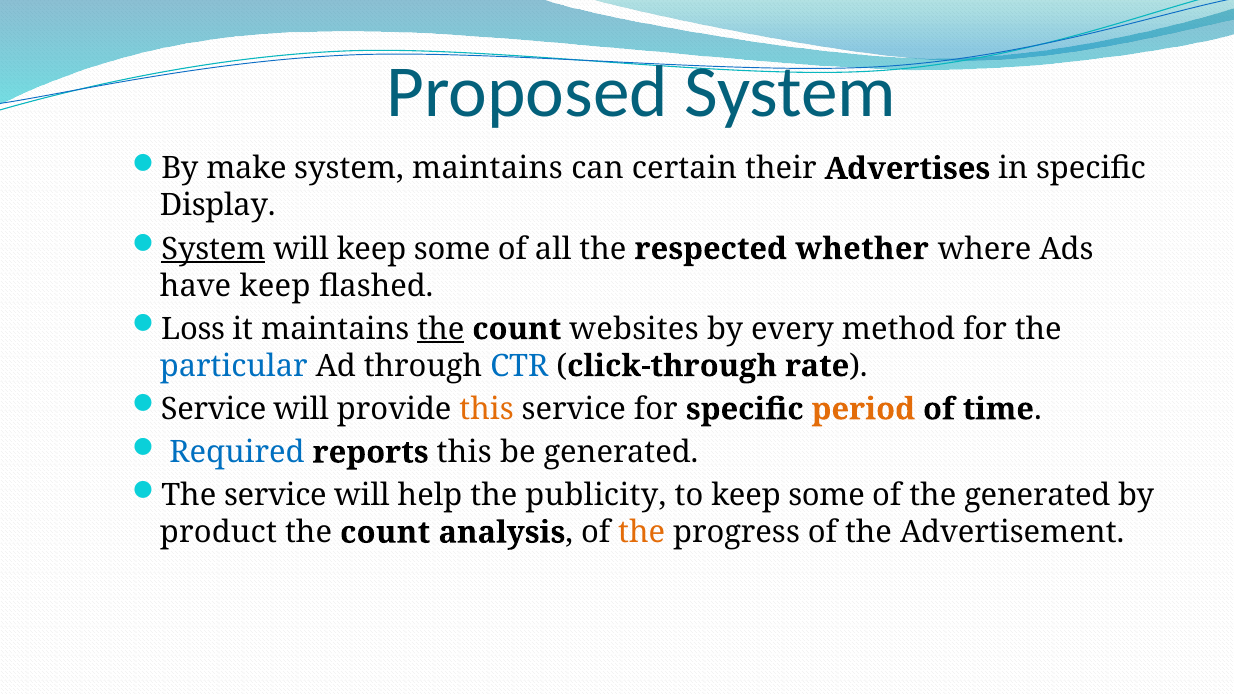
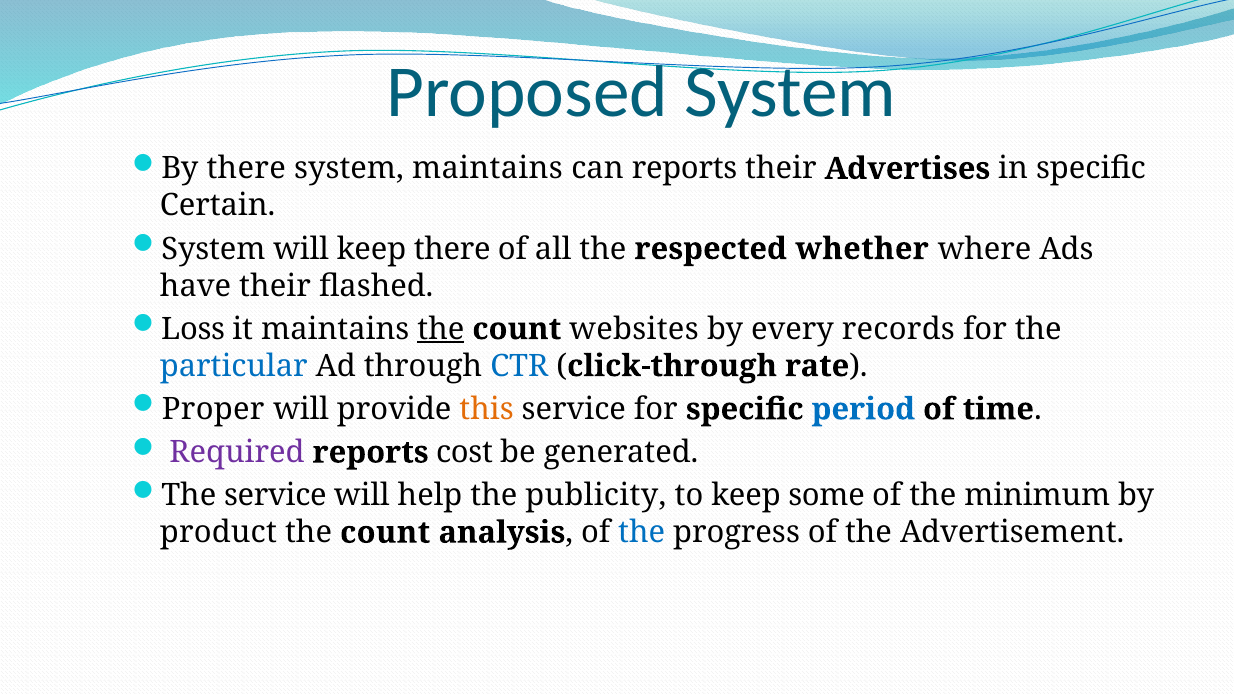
By make: make -> there (246, 169)
can certain: certain -> reports (685, 169)
Display: Display -> Certain (218, 206)
System underline: present -> none (213, 249)
will keep some: some -> there (452, 249)
have keep: keep -> their (275, 286)
method: method -> records (898, 329)
Service: Service -> Proper (213, 409)
period colour: orange -> blue (863, 409)
Required colour: blue -> purple (237, 452)
reports this: this -> cost (465, 452)
the generated: generated -> minimum (1037, 496)
the colour: orange -> blue (642, 533)
